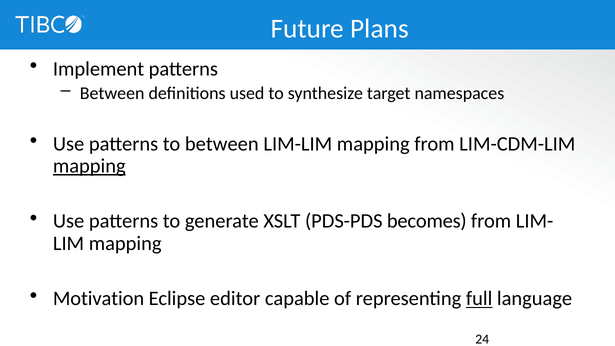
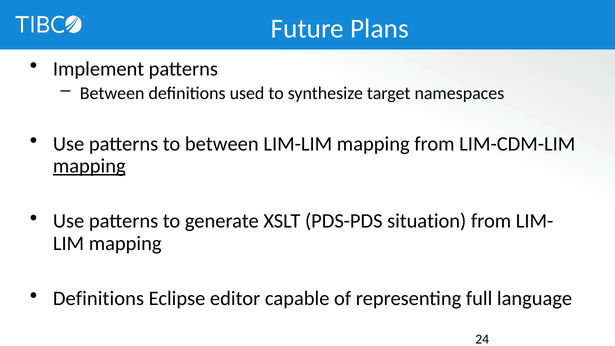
becomes: becomes -> situation (427, 221)
Motivation: Motivation -> Definitions (98, 299)
full underline: present -> none (479, 299)
